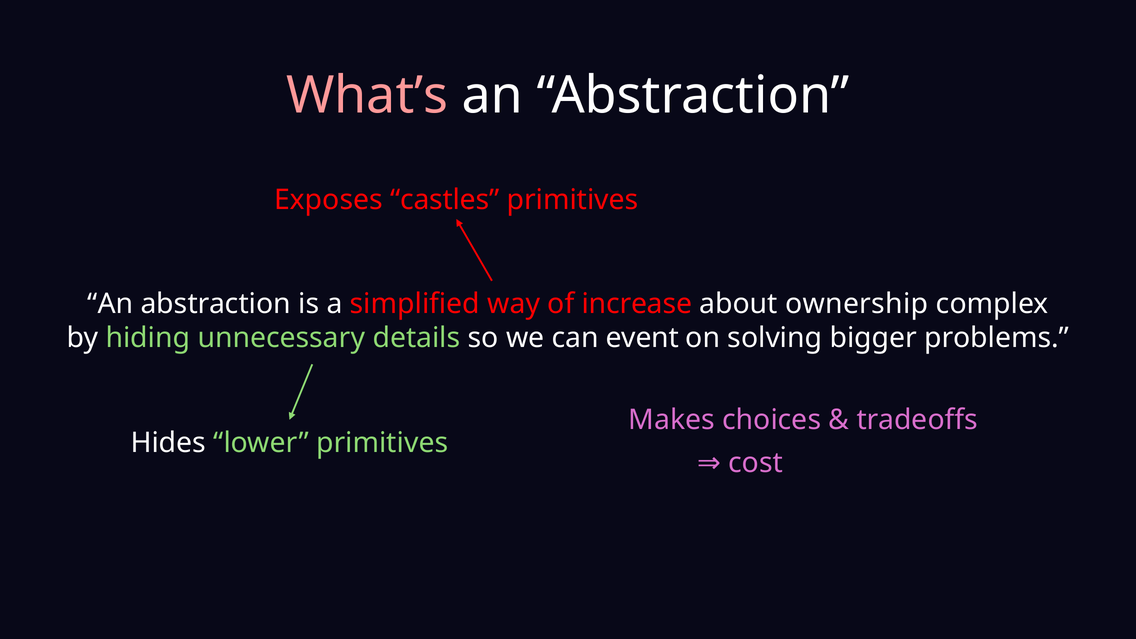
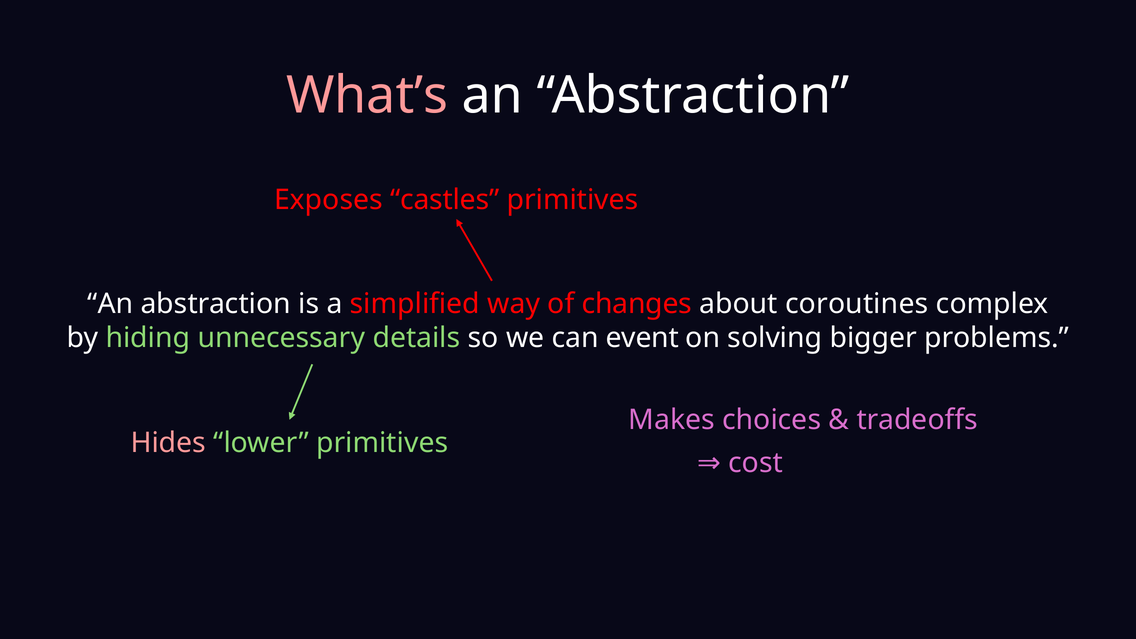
increase: increase -> changes (637, 304)
ownership: ownership -> coroutines (857, 304)
Hides colour: white -> pink (168, 443)
